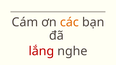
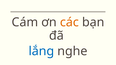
lắng colour: red -> blue (41, 51)
